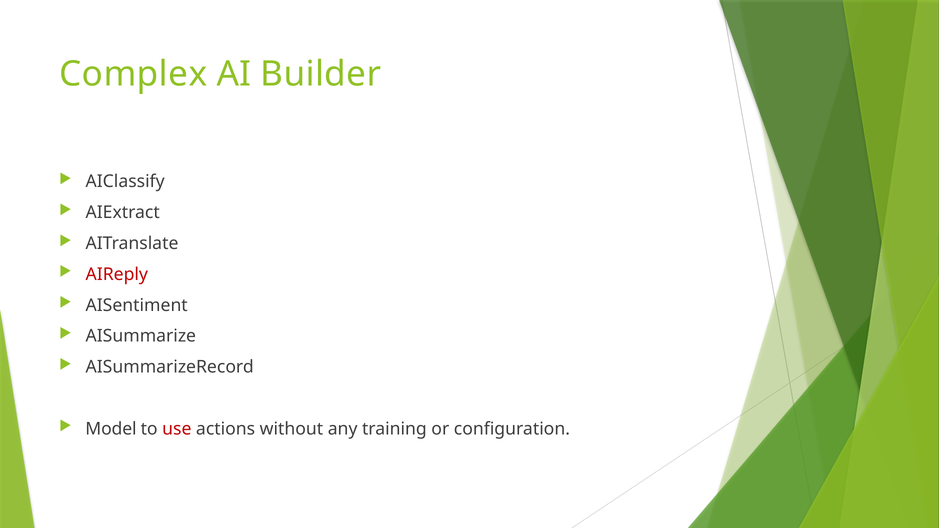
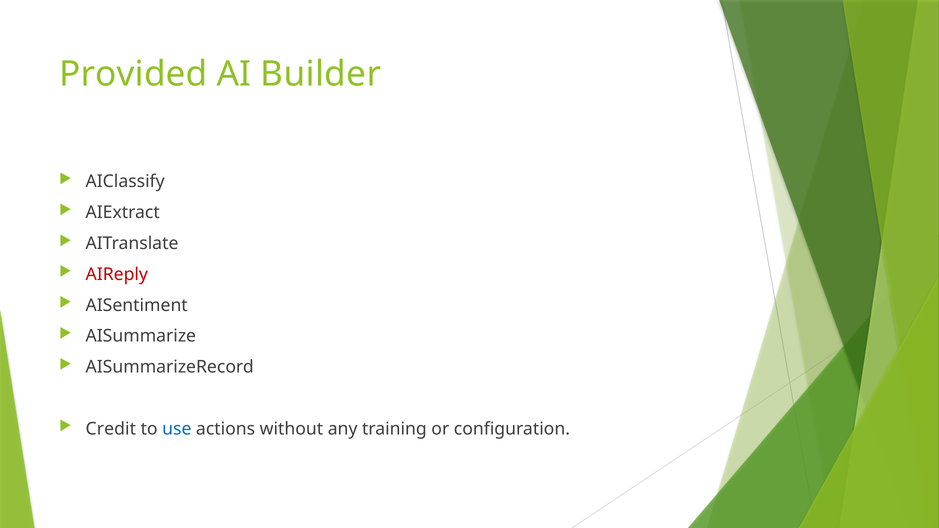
Complex: Complex -> Provided (133, 74)
Model: Model -> Credit (111, 429)
use colour: red -> blue (177, 429)
